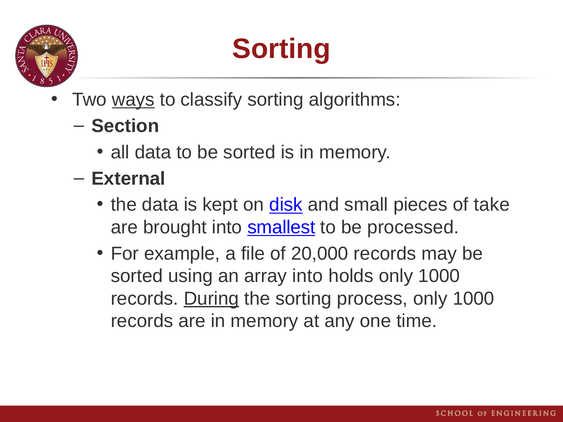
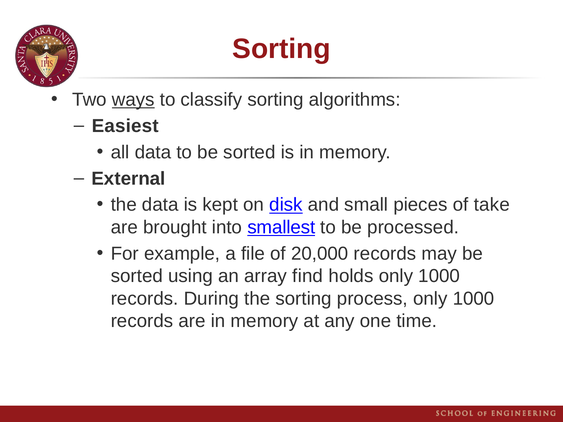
Section: Section -> Easiest (125, 126)
array into: into -> find (308, 276)
During underline: present -> none (211, 299)
